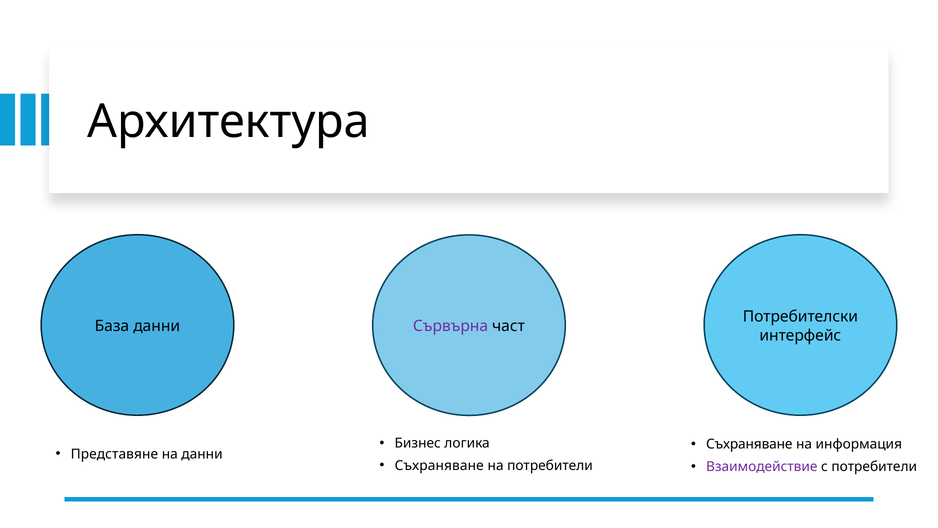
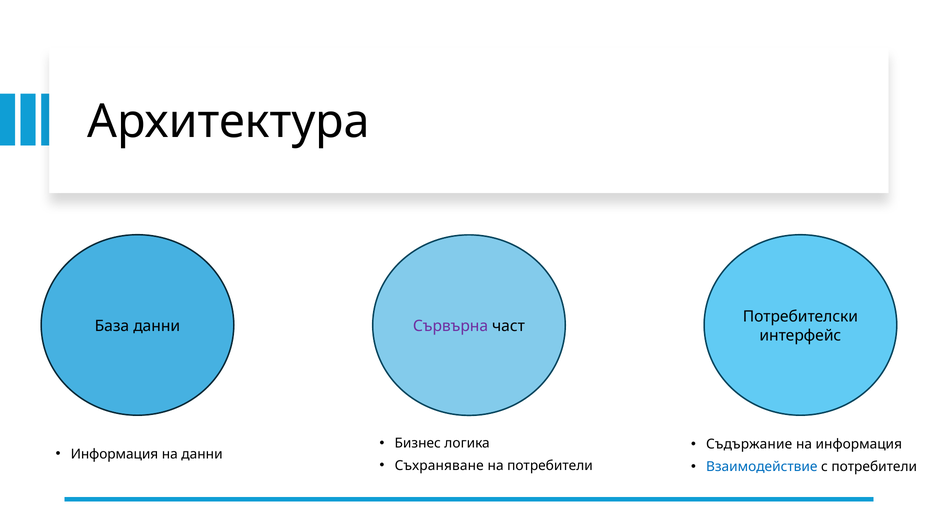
Съхраняване: Съхраняване -> Съдържание (749, 444)
Представяне: Представяне -> Информация (114, 454)
Взаимодействие colour: purple -> blue (762, 466)
